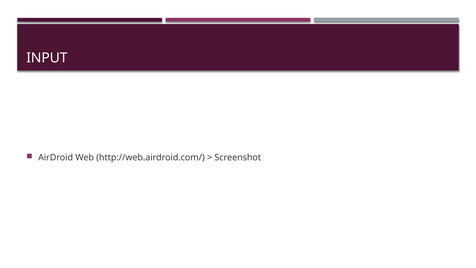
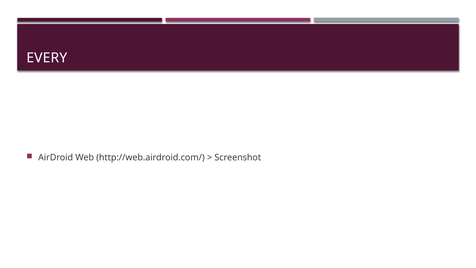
INPUT: INPUT -> EVERY (47, 58)
